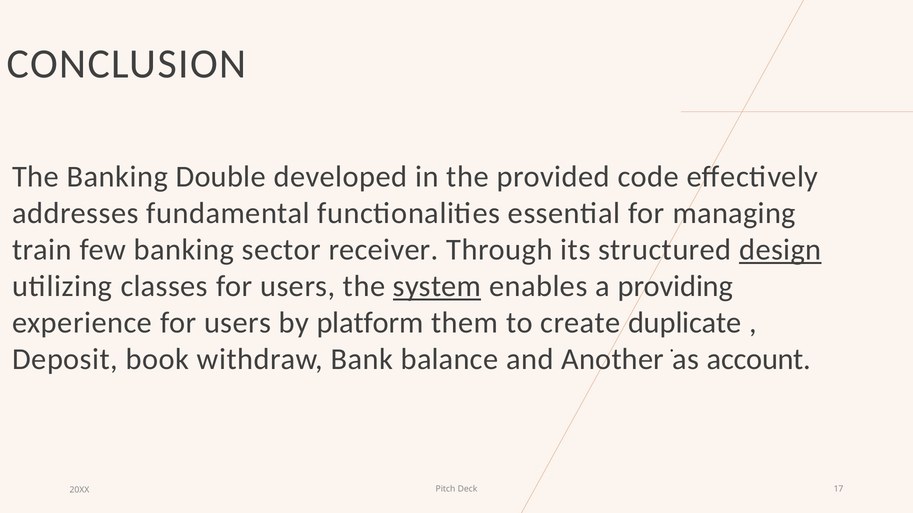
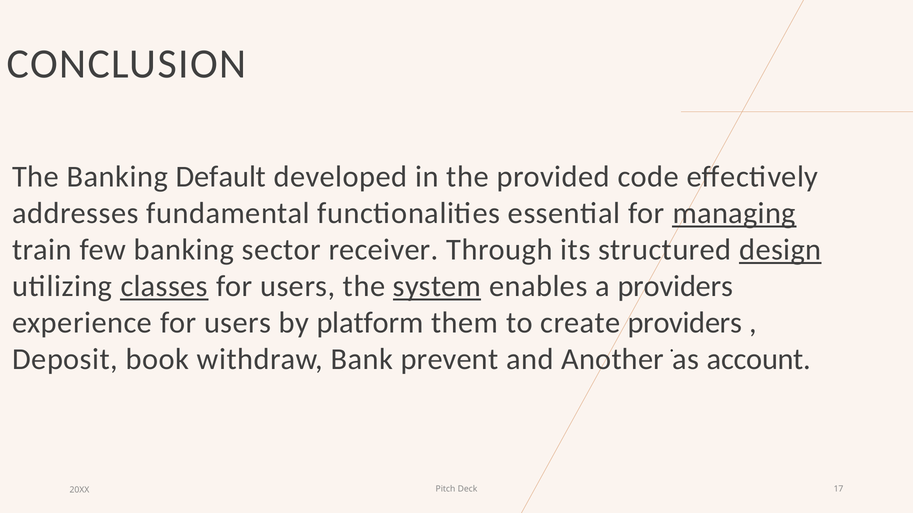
Double: Double -> Default (221, 177)
managing underline: none -> present (734, 214)
classes underline: none -> present (164, 287)
a providing: providing -> providers (675, 287)
create duplicate: duplicate -> providers (685, 323)
balance: balance -> prevent (450, 360)
